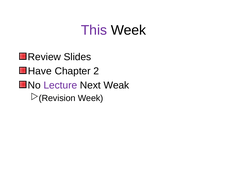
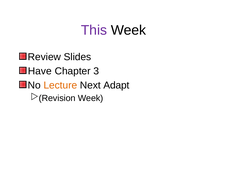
2: 2 -> 3 (96, 71)
Lecture colour: purple -> orange (60, 85)
Weak: Weak -> Adapt (116, 85)
